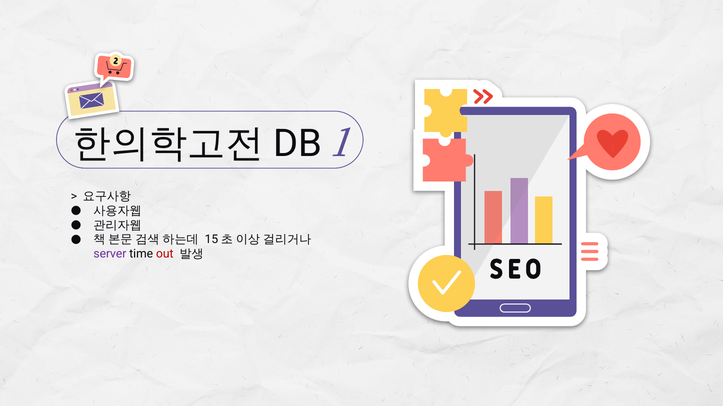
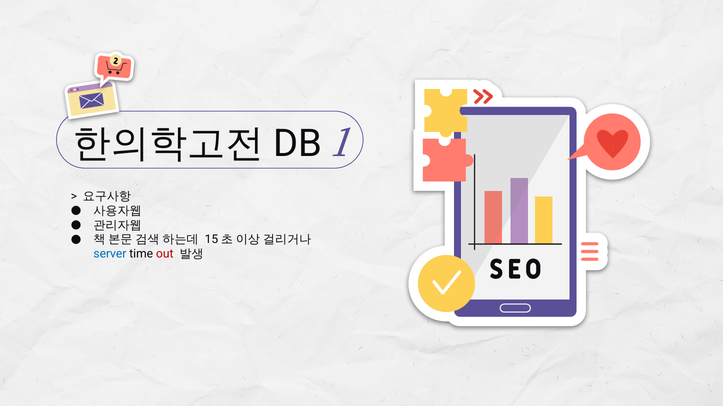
server colour: purple -> blue (110, 254)
